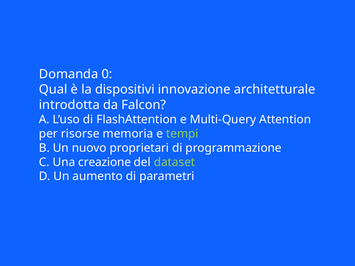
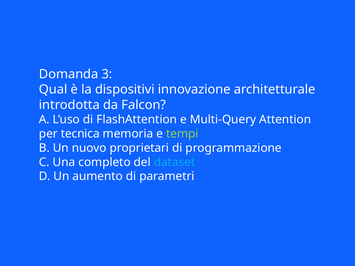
0: 0 -> 3 (107, 74)
risorse: risorse -> tecnica (80, 134)
creazione: creazione -> completo (105, 162)
dataset colour: light green -> light blue (174, 162)
